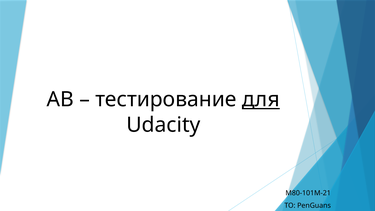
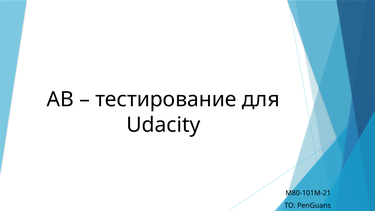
для underline: present -> none (261, 99)
